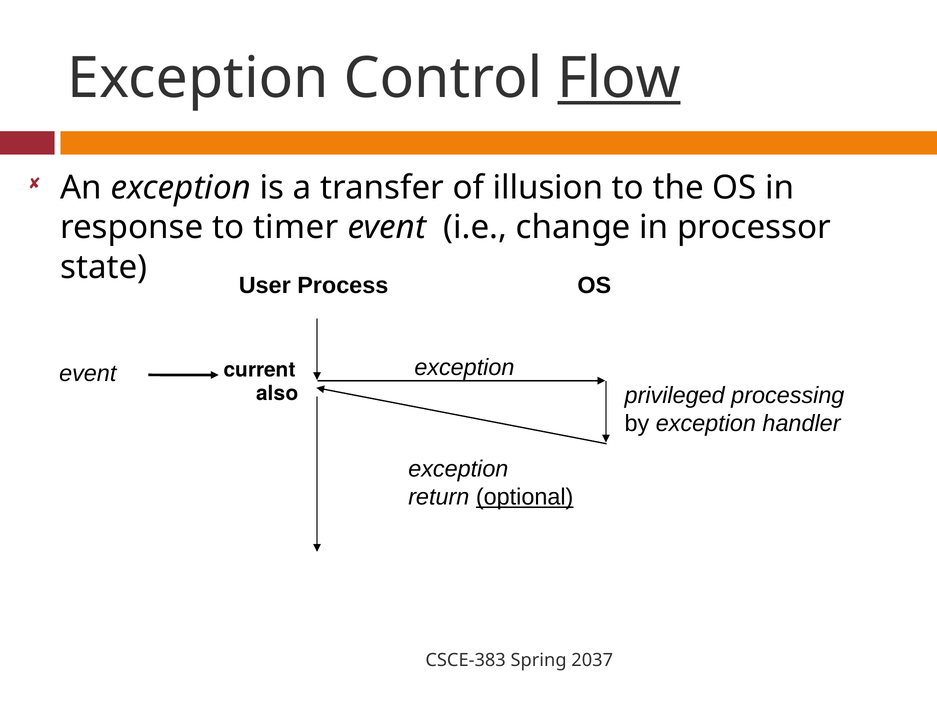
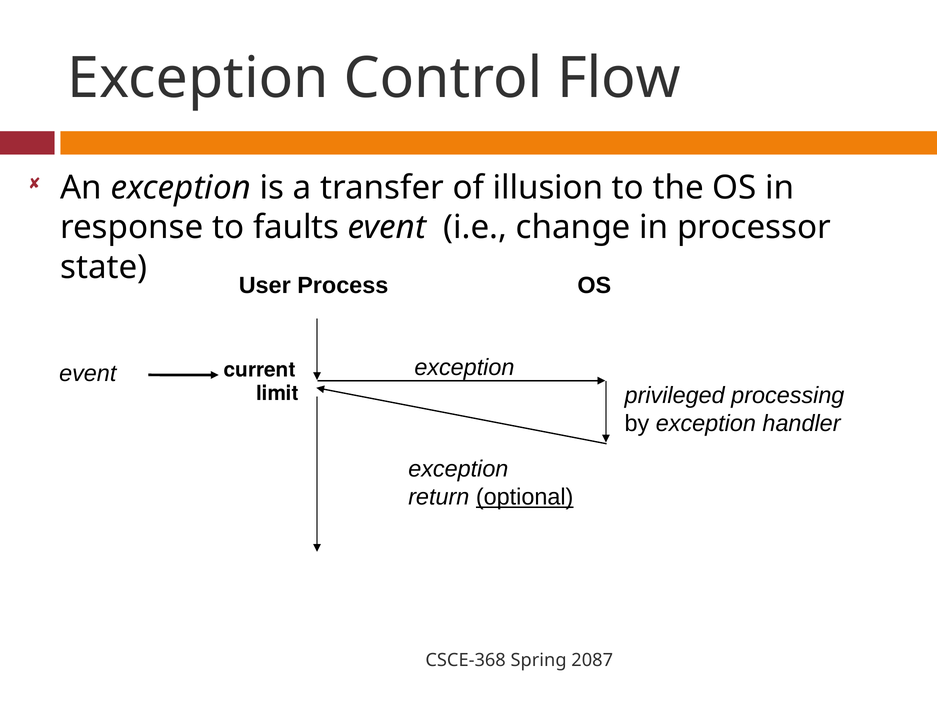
Flow underline: present -> none (619, 78)
timer: timer -> faults (296, 227)
also: also -> limit (277, 393)
CSCE-383: CSCE-383 -> CSCE-368 (466, 660)
2037: 2037 -> 2087 (592, 660)
